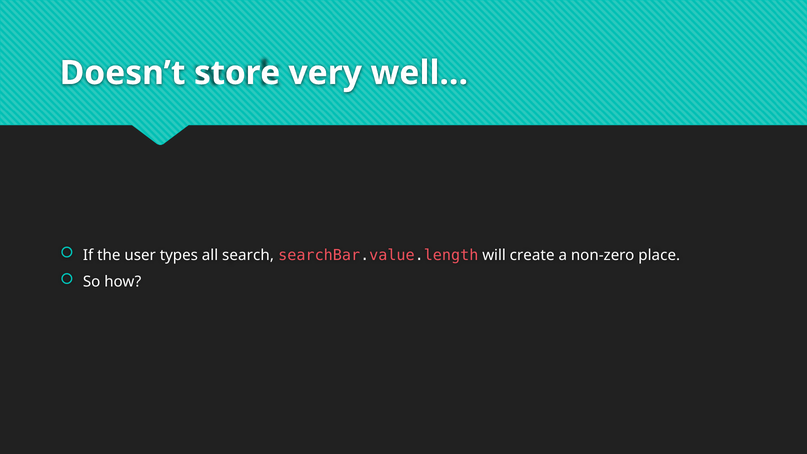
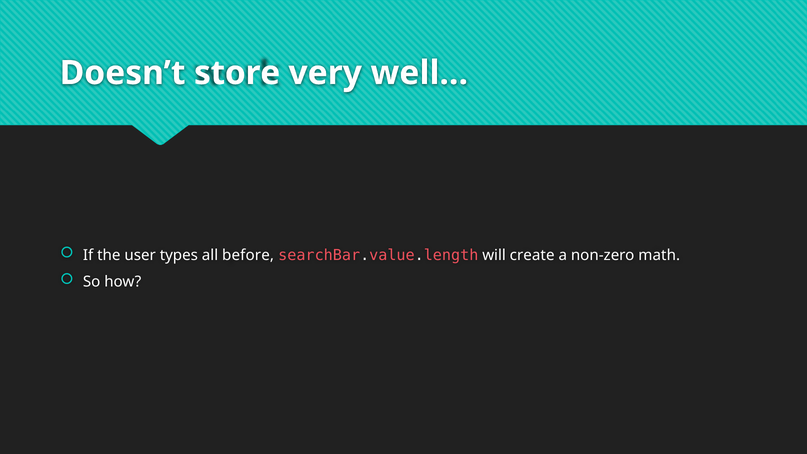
search: search -> before (248, 255)
place: place -> math (659, 255)
